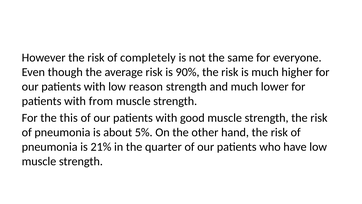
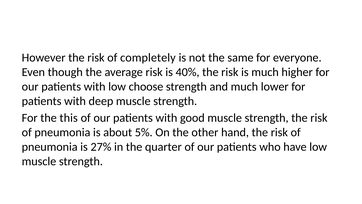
90%: 90% -> 40% (188, 72)
reason: reason -> choose (146, 86)
from: from -> deep (101, 101)
21%: 21% -> 27% (101, 147)
